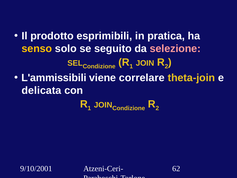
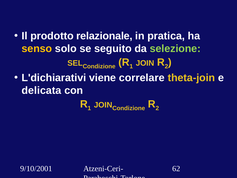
esprimibili: esprimibili -> relazionale (104, 36)
selezione colour: pink -> light green (175, 49)
L'ammissibili: L'ammissibili -> L'dichiarativi (54, 78)
